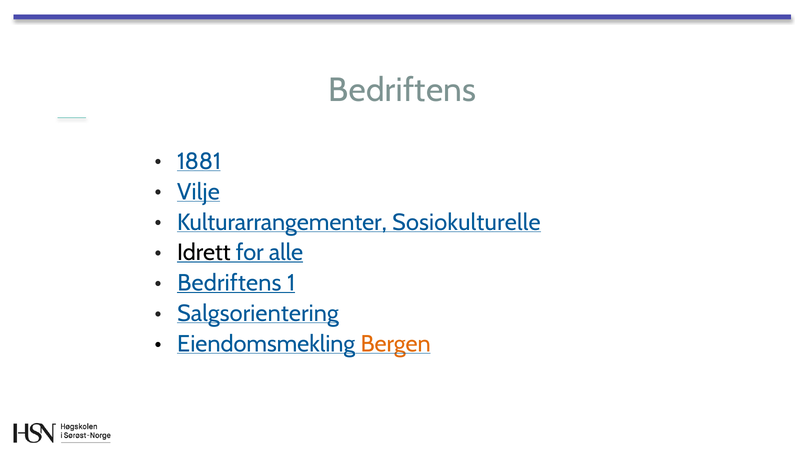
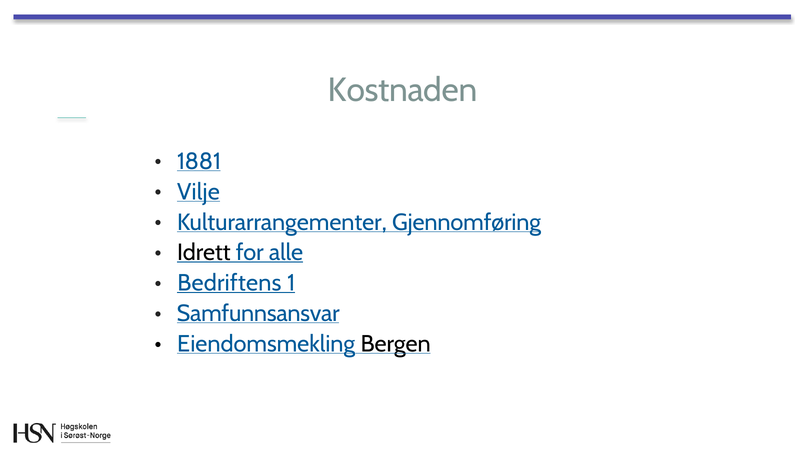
Bedriftens: Bedriftens -> Kostnaden (403, 90)
Sosiokulturelle: Sosiokulturelle -> Gjennomføring (467, 222)
Salgsorientering: Salgsorientering -> Samfunnsansvar (258, 313)
Bergen colour: orange -> black (396, 344)
